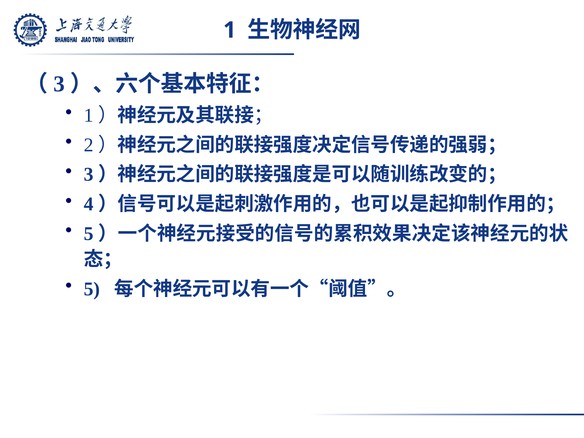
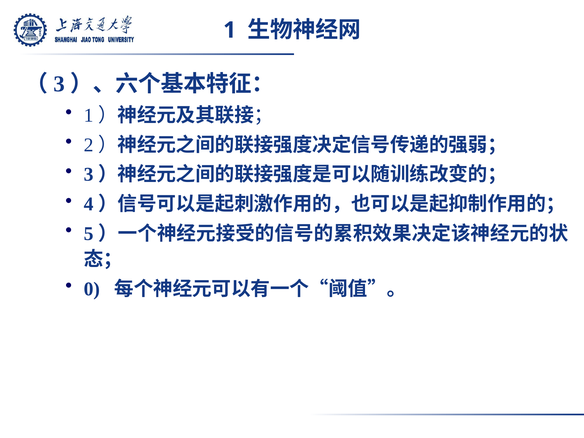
5: 5 -> 0 (92, 289)
